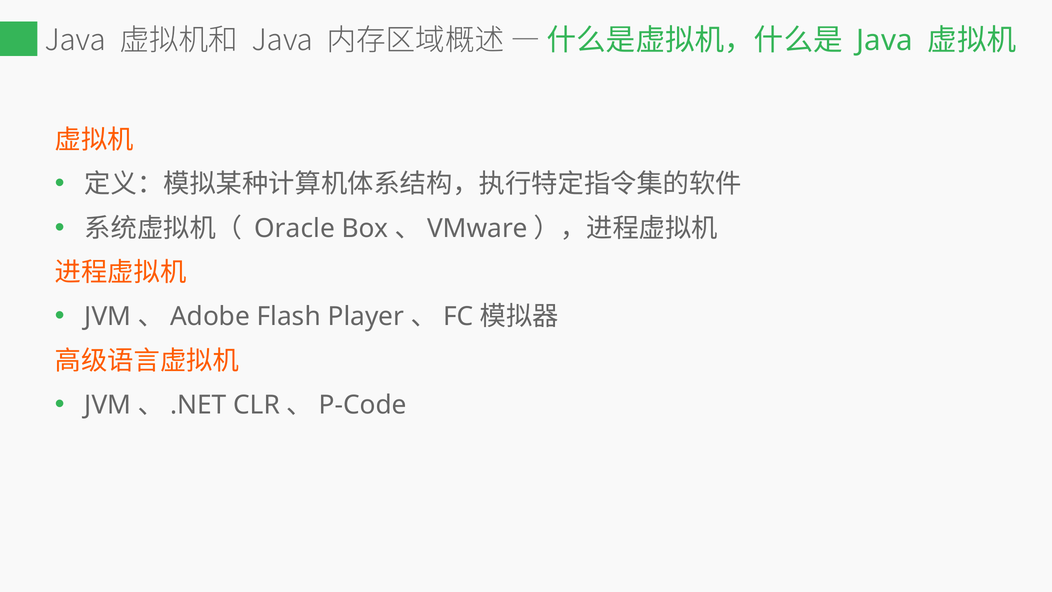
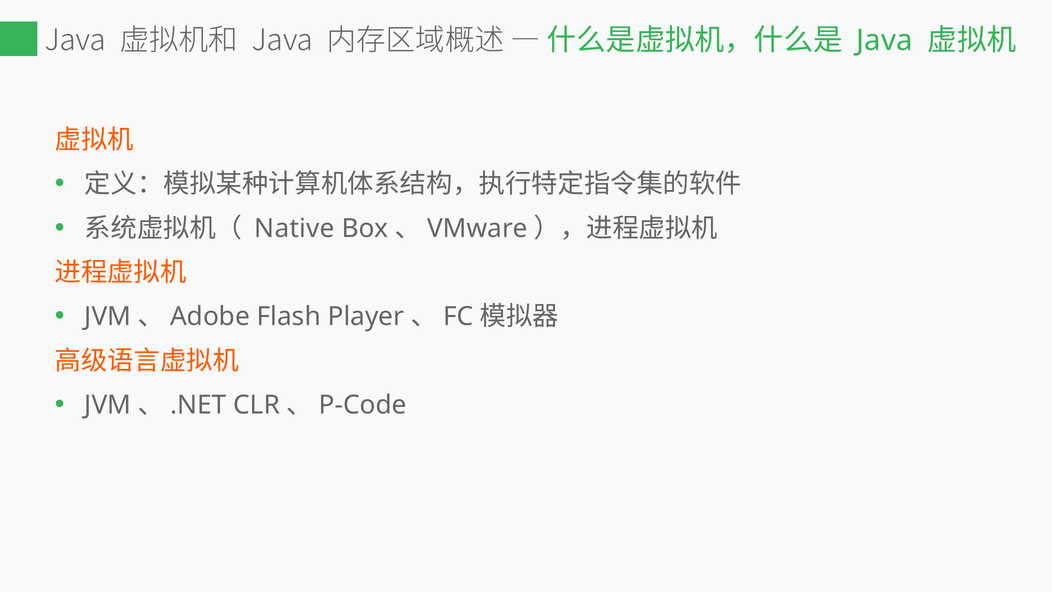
Oracle: Oracle -> Native (295, 228)
